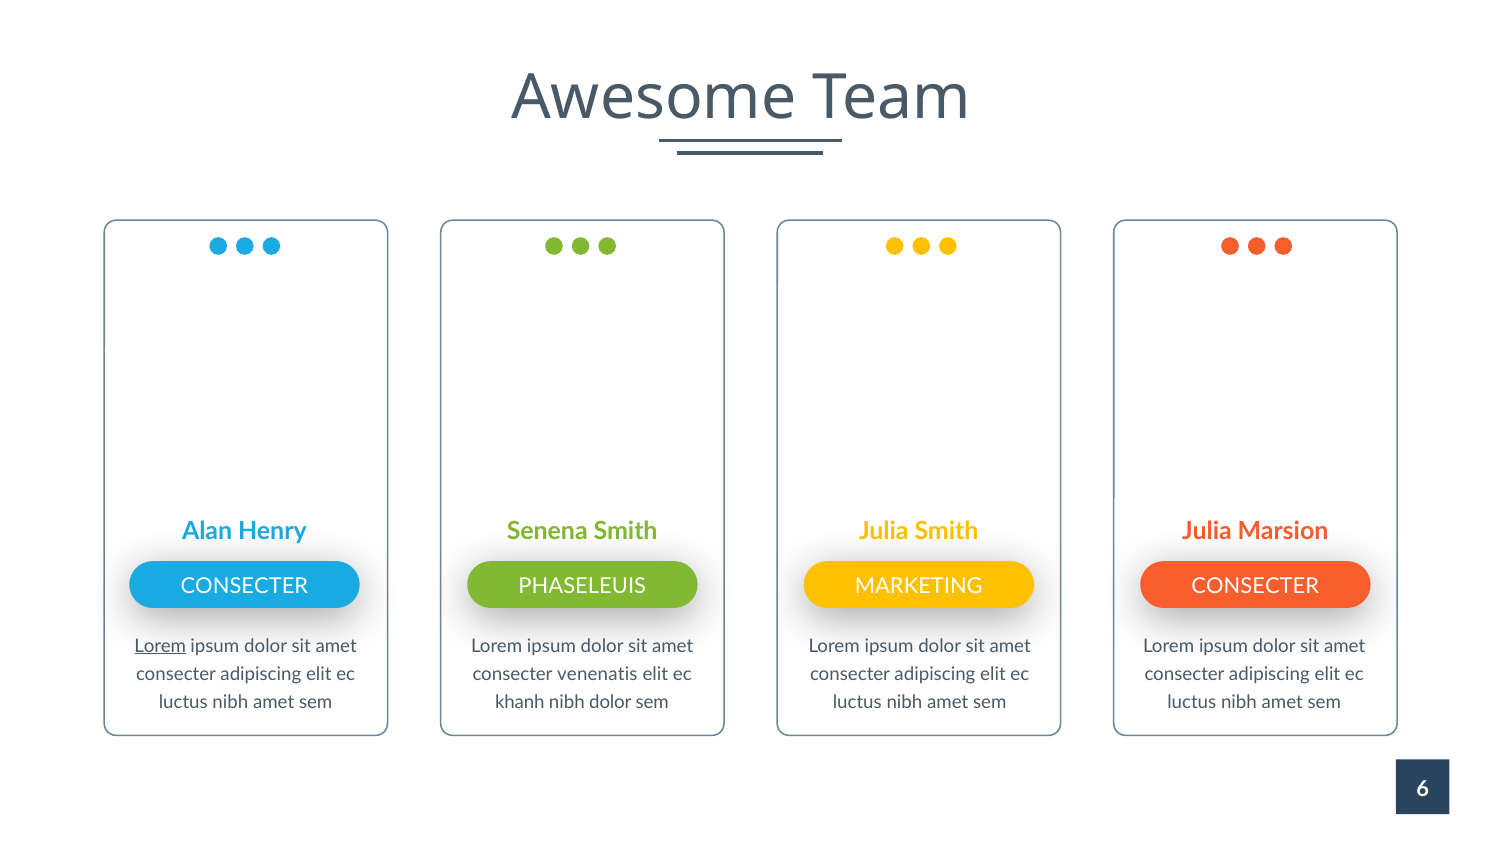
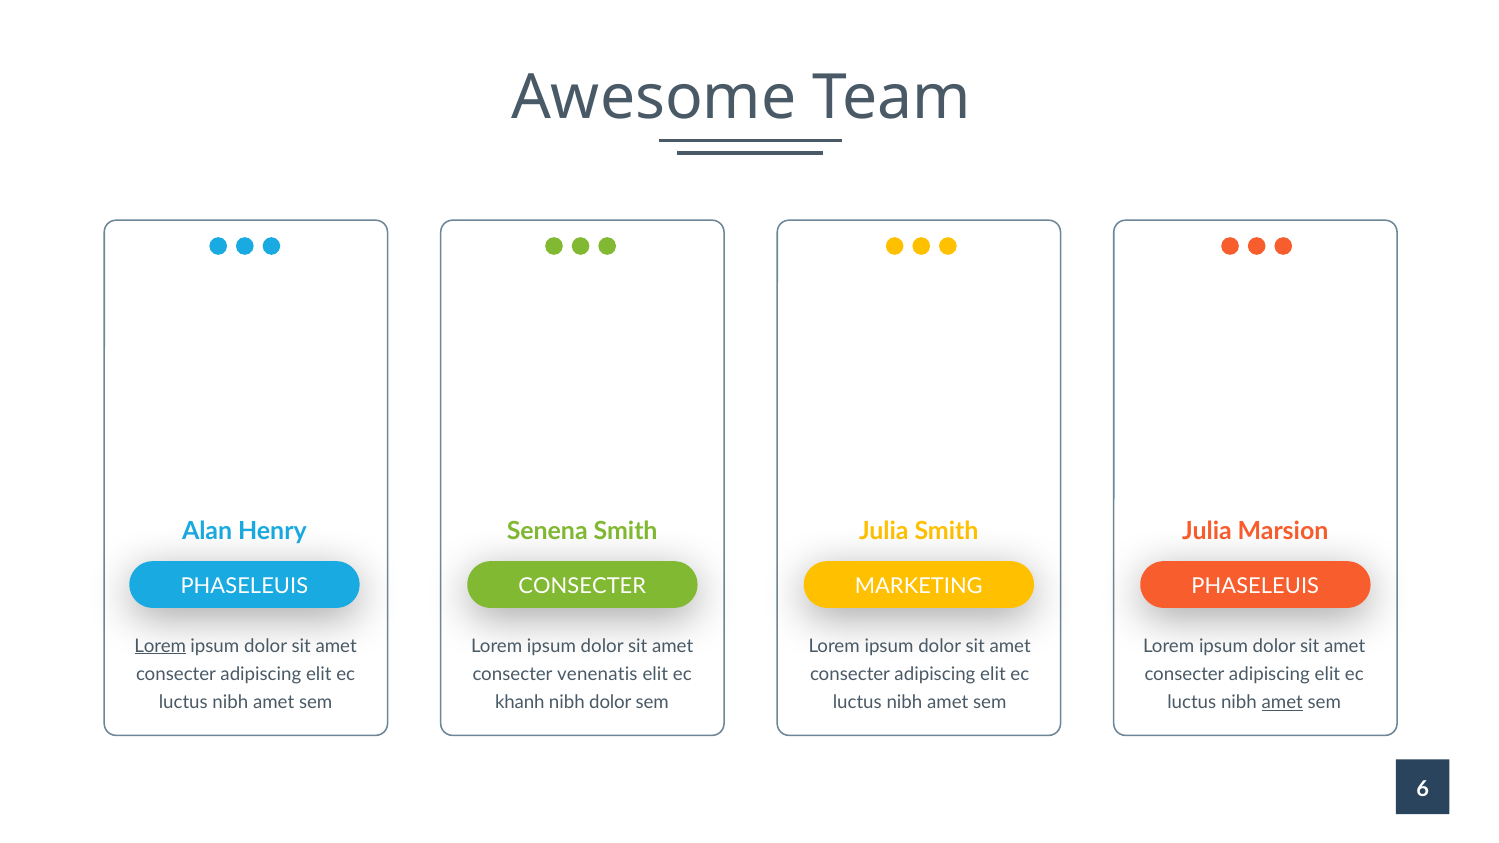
CONSECTER: CONSECTER -> PHASELEUIS (244, 586)
PHASELEUIS: PHASELEUIS -> CONSECTER (582, 586)
CONSECTER: CONSECTER -> PHASELEUIS (1255, 586)
amet underline: none -> present (1282, 702)
